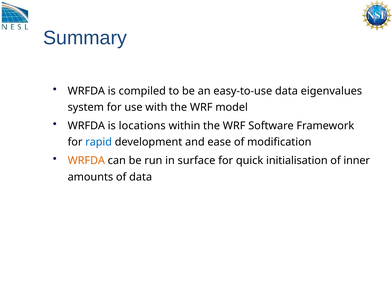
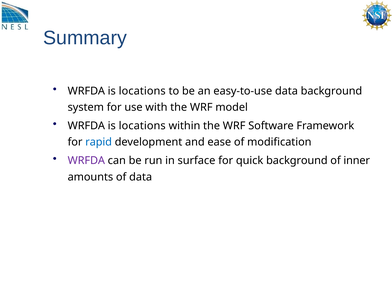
compiled: compiled -> locations (142, 91)
data eigenvalues: eigenvalues -> background (331, 91)
WRFDA colour: orange -> purple (86, 161)
quick initialisation: initialisation -> background (297, 161)
